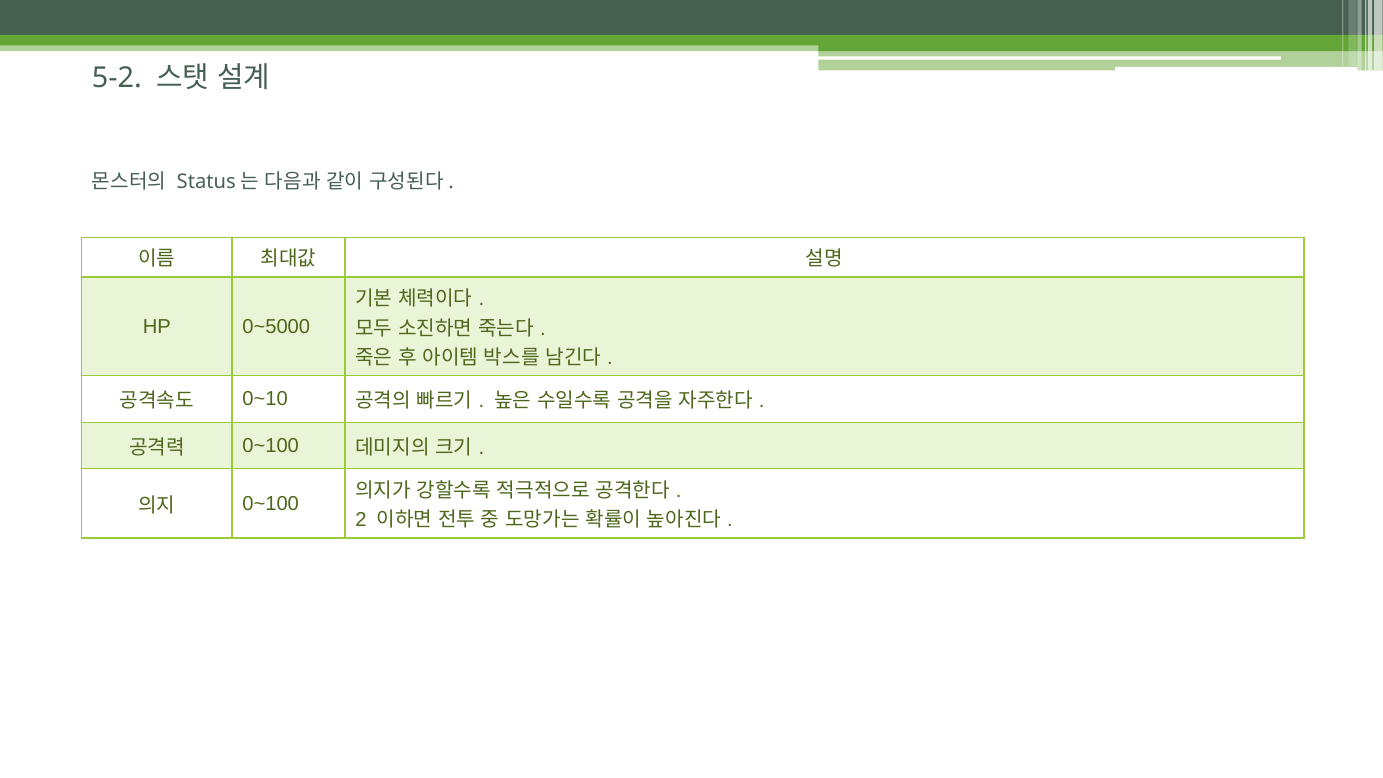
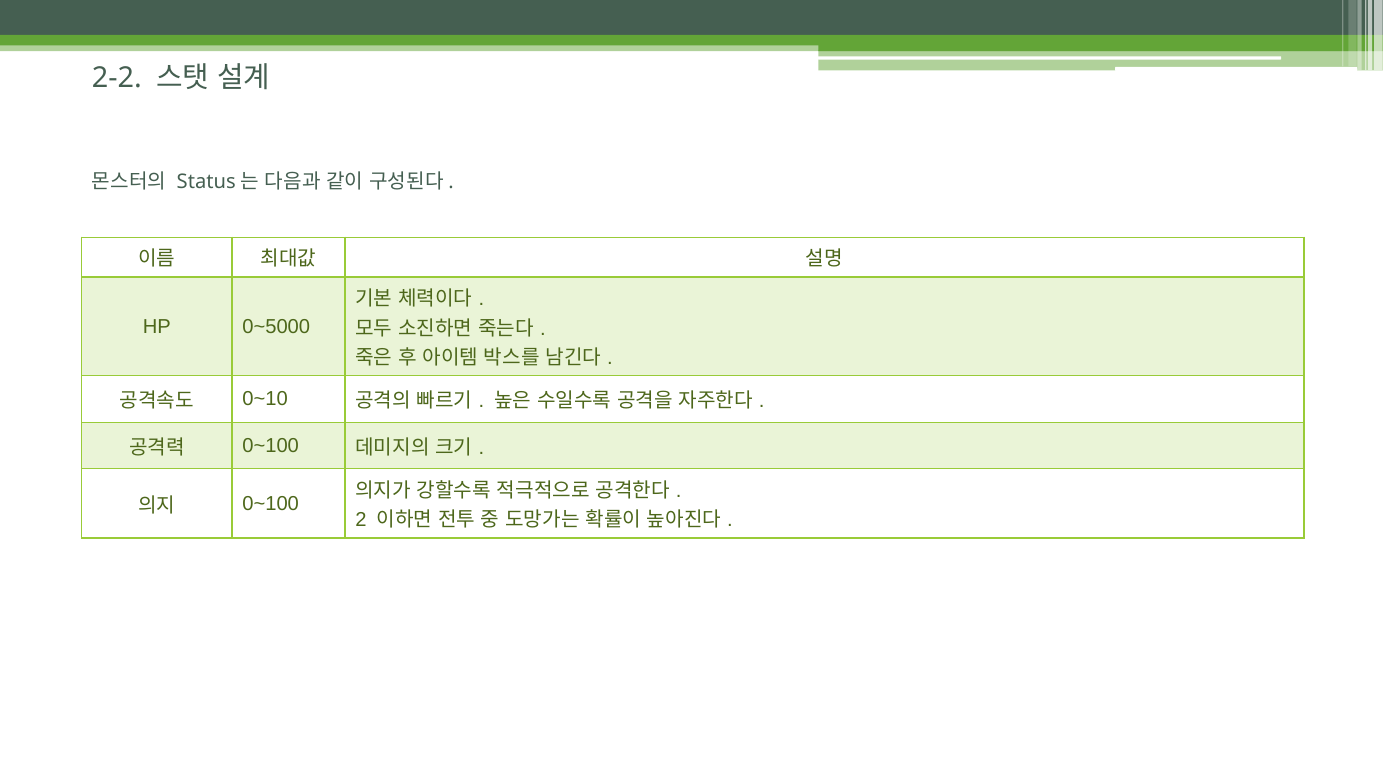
5-2: 5-2 -> 2-2 (117, 78)
